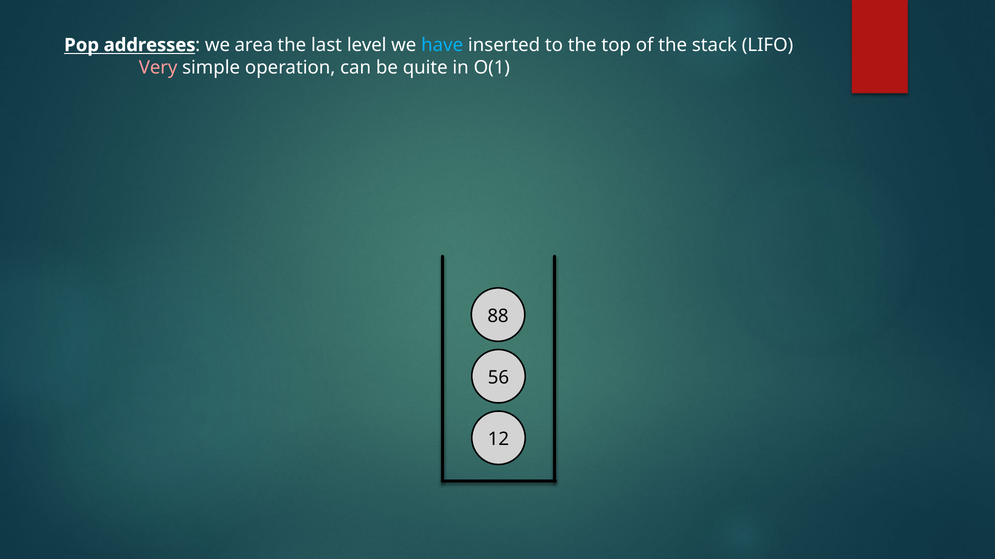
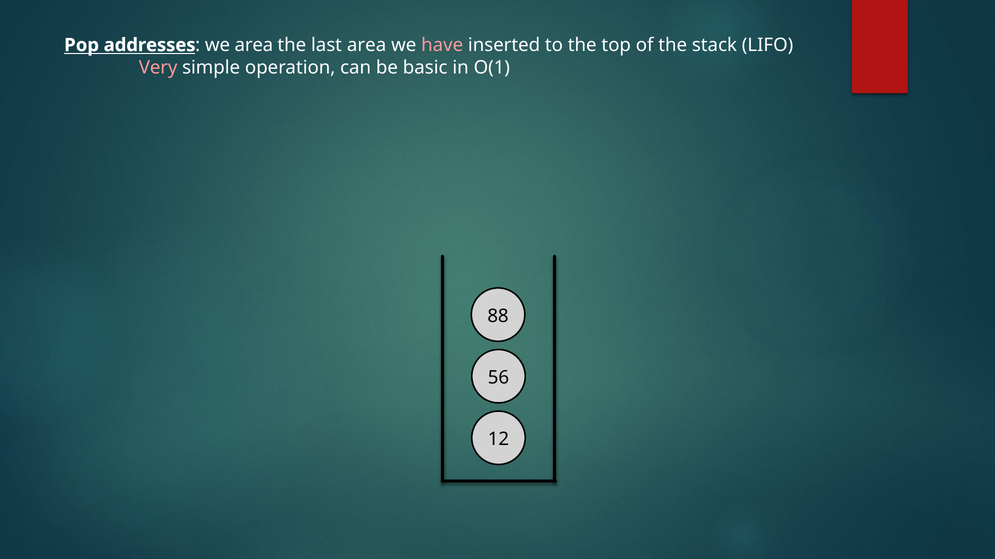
last level: level -> area (367, 45)
have colour: light blue -> pink (442, 45)
quite: quite -> basic (425, 68)
